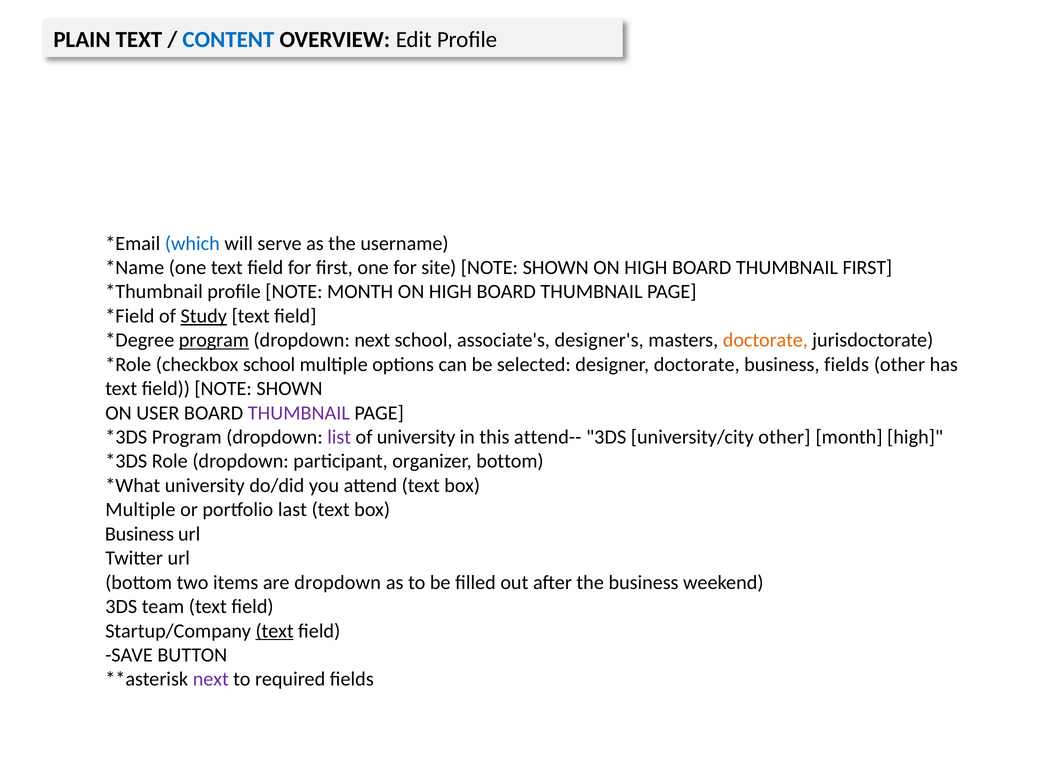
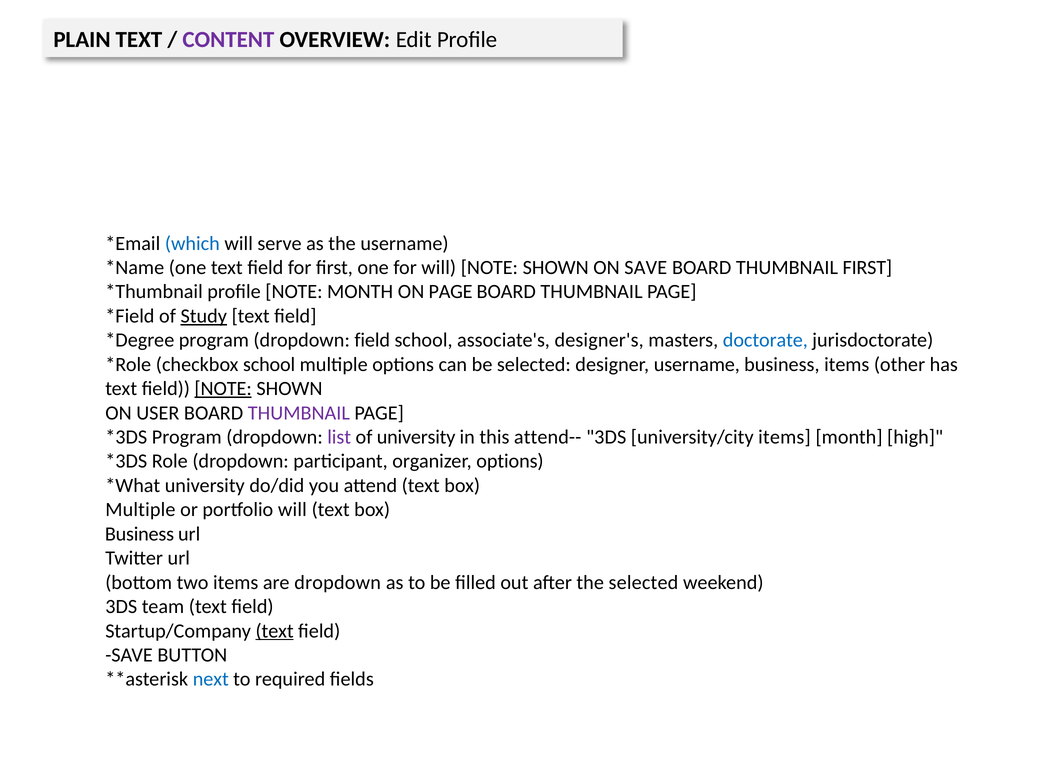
CONTENT colour: blue -> purple (228, 40)
for site: site -> will (439, 268)
SHOWN ON HIGH: HIGH -> SAVE (646, 268)
HIGH: HIGH -> PAGE (451, 292)
program underline: present -> none (214, 340)
dropdown next: next -> field (372, 340)
doctorate colour: orange -> blue (765, 340)
designer doctorate: doctorate -> username (697, 365)
business fields: fields -> items (847, 365)
NOTE underline: none -> present (223, 389)
university/city other: other -> items (784, 437)
organizer bottom: bottom -> options (510, 462)
portfolio last: last -> will (292, 510)
the business: business -> selected (643, 583)
next colour: purple -> blue (211, 680)
